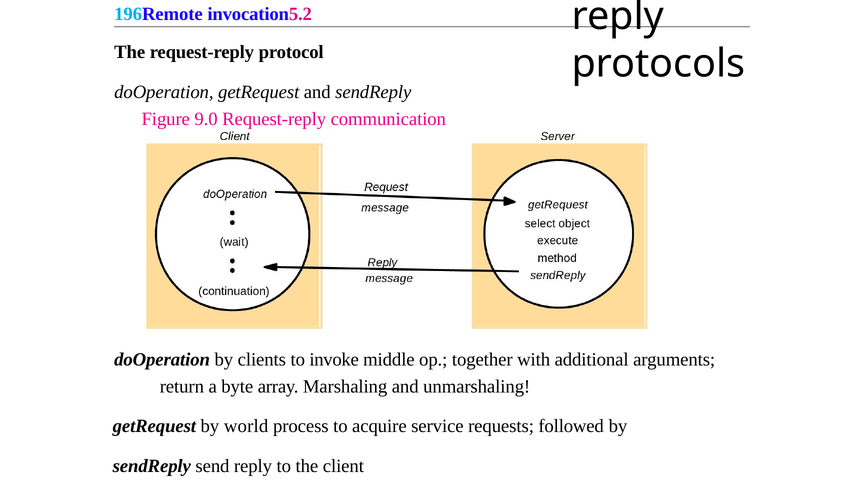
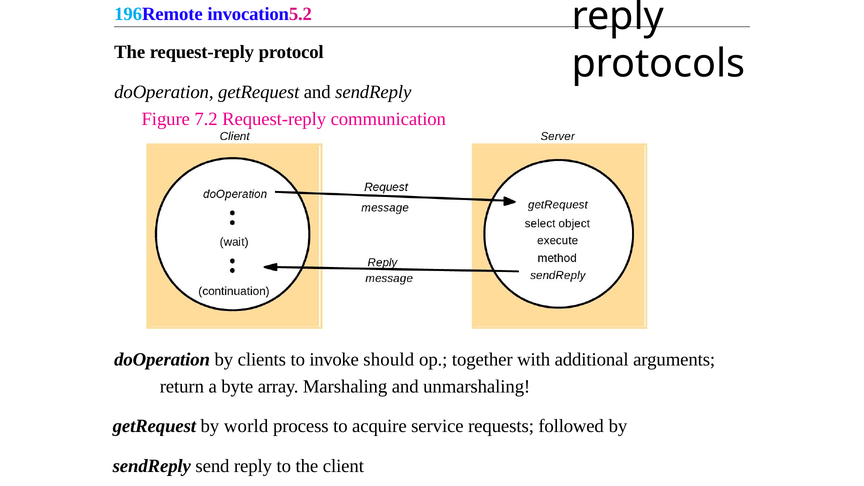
9.0: 9.0 -> 7.2 (206, 119)
middle: middle -> should (389, 359)
